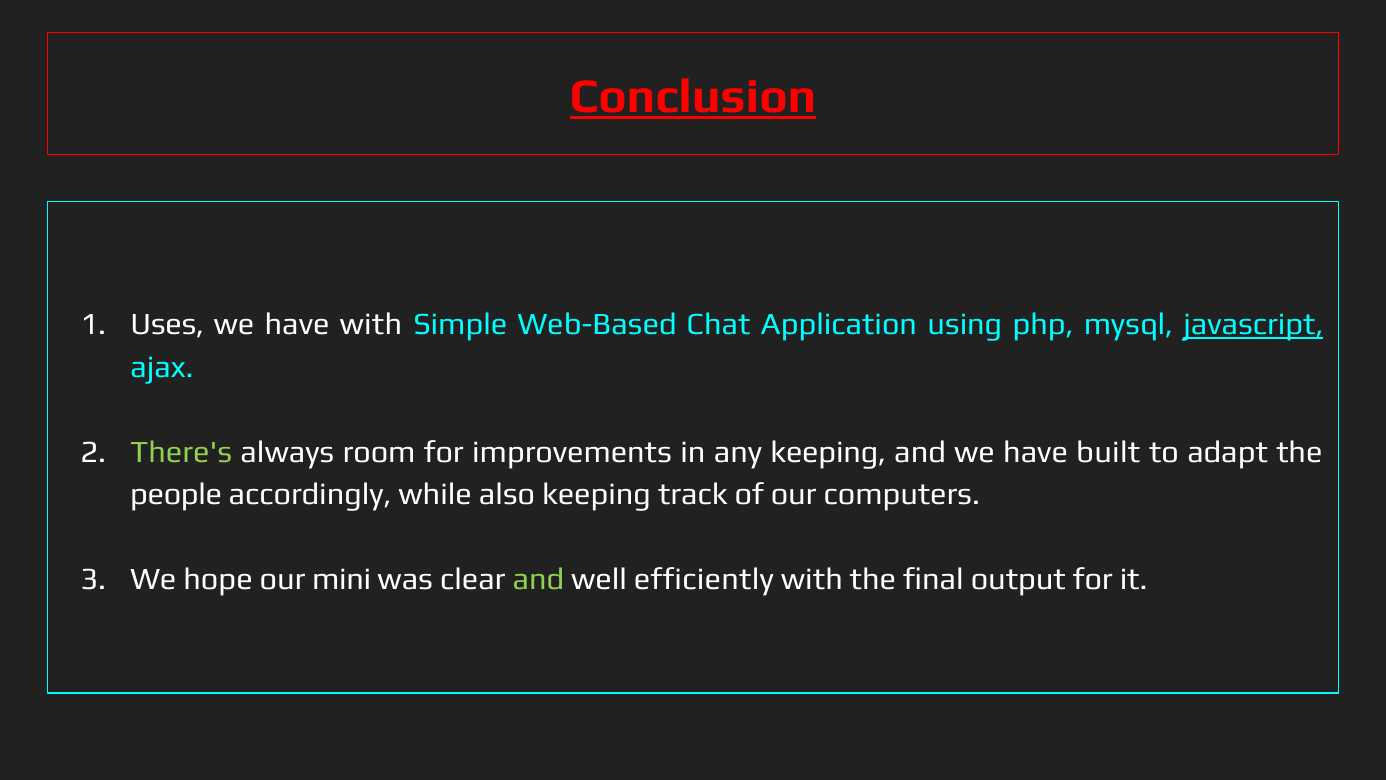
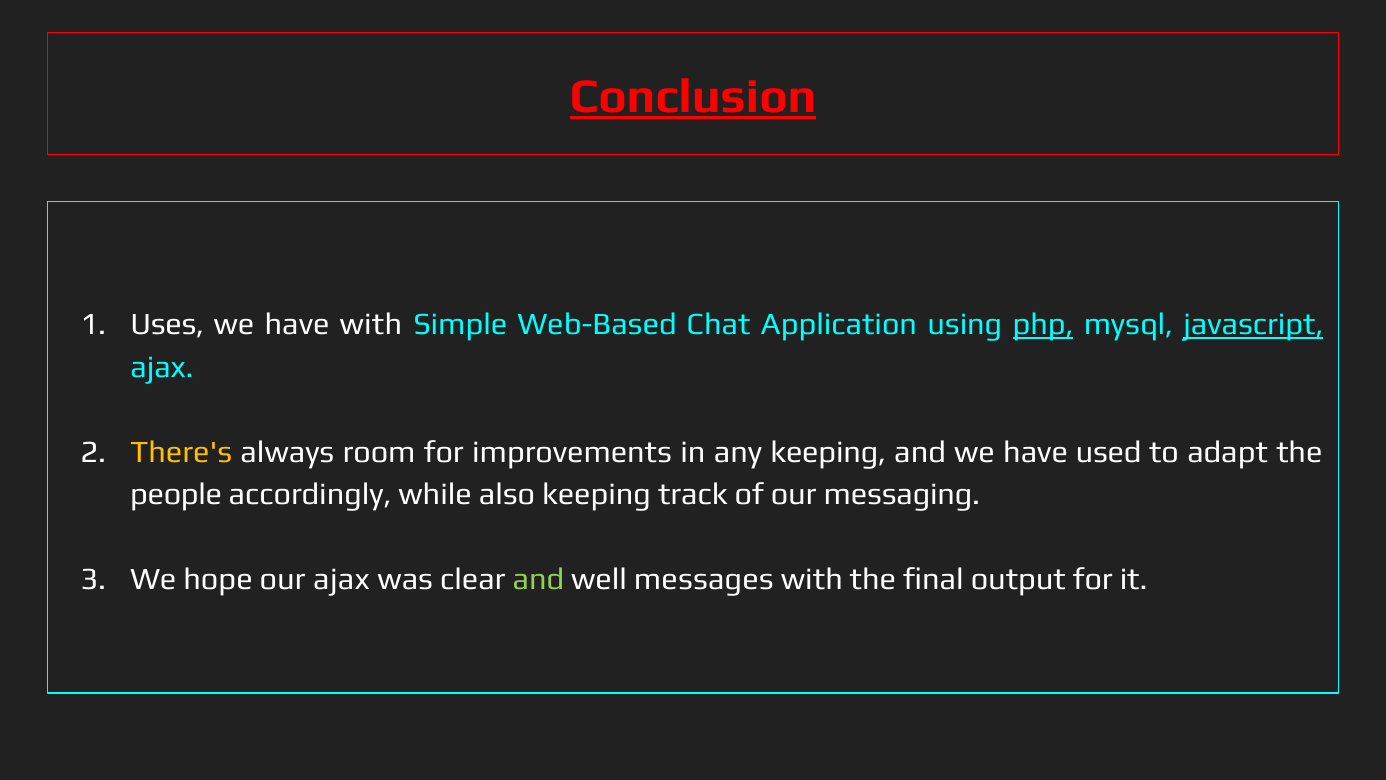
php underline: none -> present (1043, 325)
There's colour: light green -> yellow (181, 452)
built: built -> used (1109, 452)
computers: computers -> messaging (902, 494)
our mini: mini -> ajax (341, 579)
efficiently: efficiently -> messages (704, 579)
